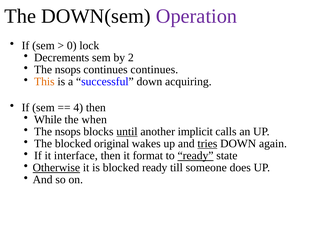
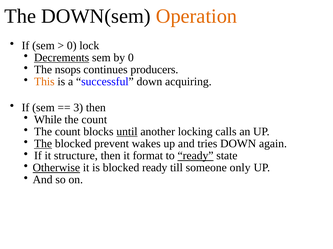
Operation colour: purple -> orange (196, 16)
Decrements underline: none -> present (62, 58)
by 2: 2 -> 0 (131, 58)
continues continues: continues -> producers (154, 70)
4: 4 -> 3 (78, 108)
when: when -> count (94, 120)
nsops: nsops -> count (68, 132)
implicit: implicit -> locking (195, 132)
The underline: none -> present (43, 144)
original: original -> prevent (112, 144)
tries underline: present -> none (207, 144)
interface: interface -> structure (76, 156)
does: does -> only (240, 168)
